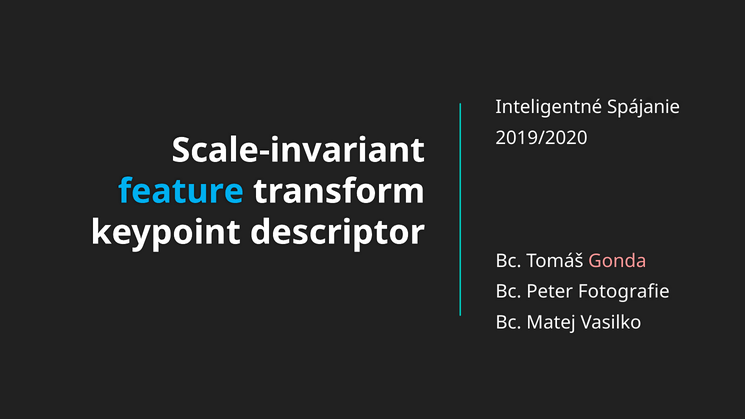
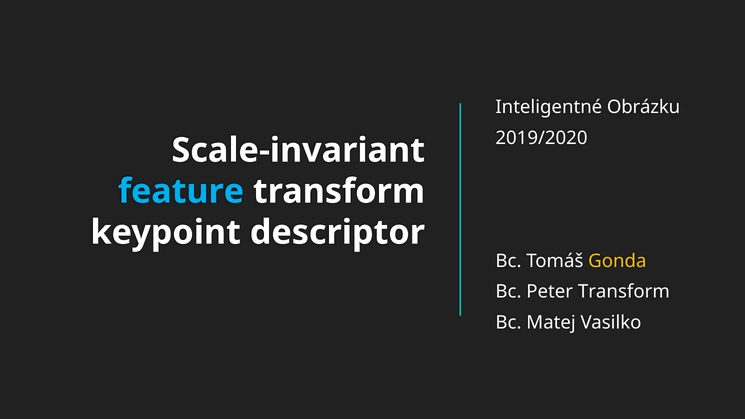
Spájanie: Spájanie -> Obrázku (644, 107)
Gonda colour: pink -> yellow (617, 261)
Peter Fotografie: Fotografie -> Transform (624, 292)
